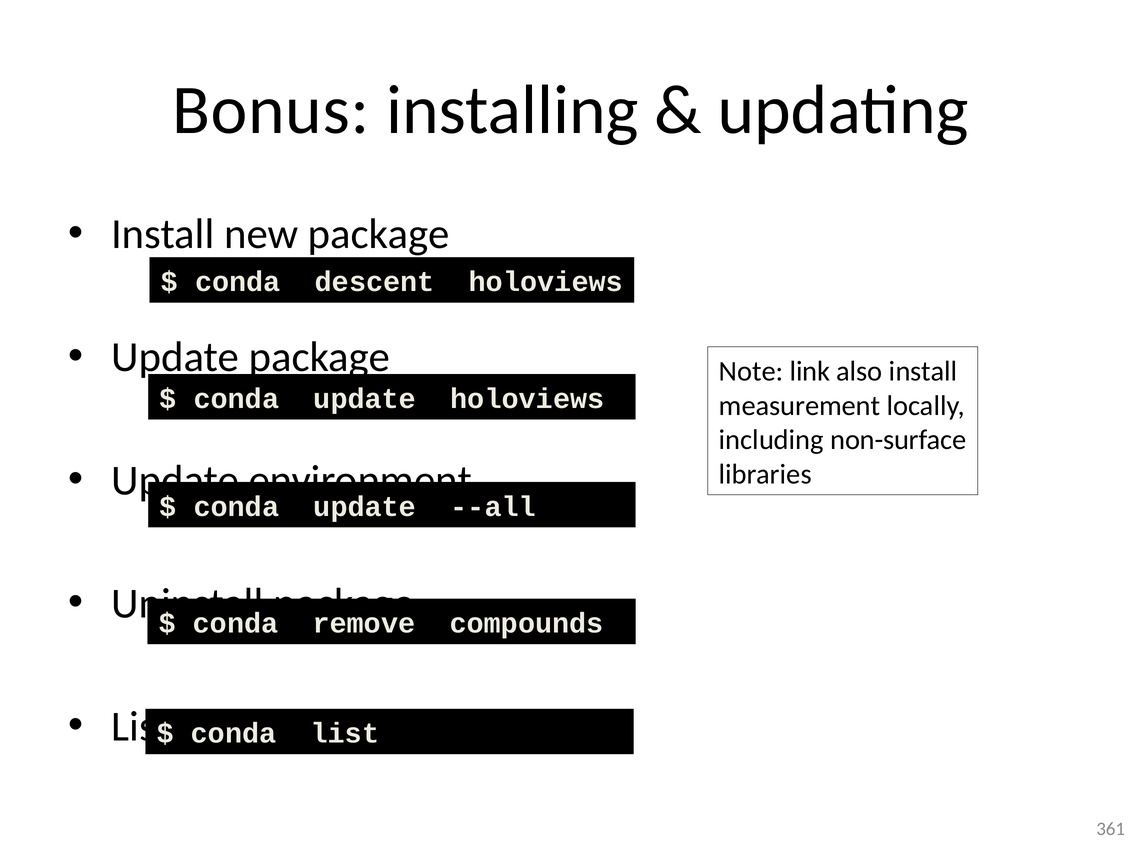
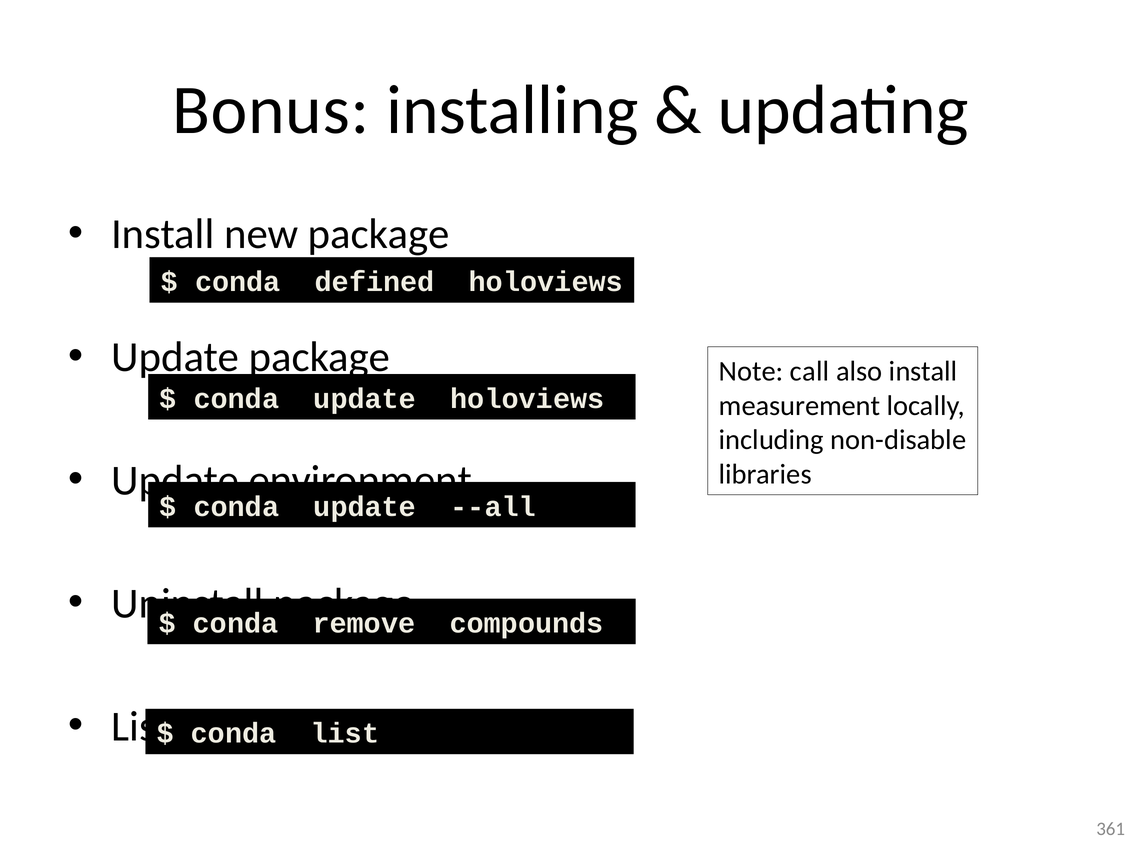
descent: descent -> defined (375, 282)
link: link -> call (810, 371)
non-surface: non-surface -> non-disable (898, 440)
